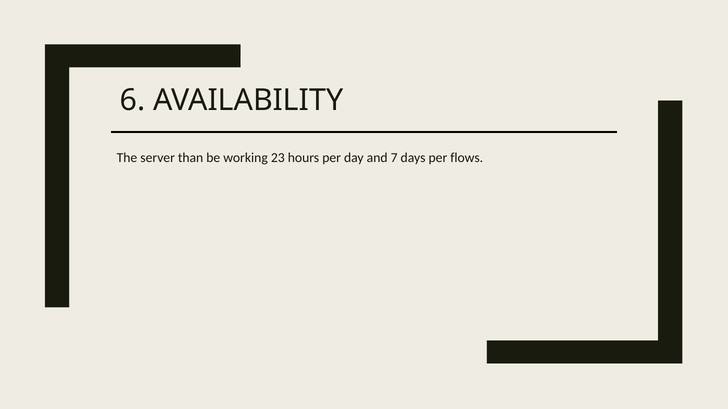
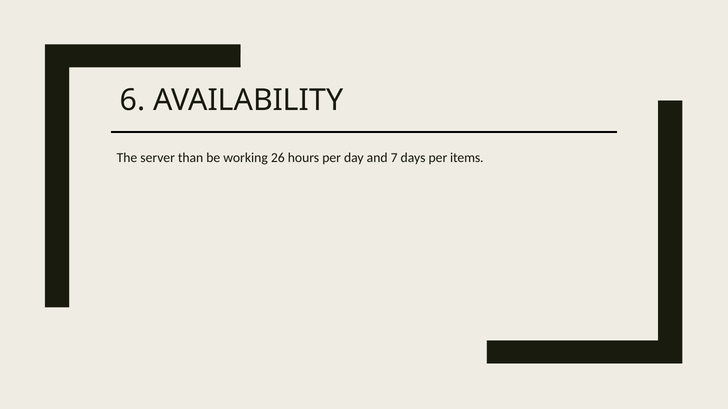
23: 23 -> 26 (278, 158)
flows: flows -> items (467, 158)
